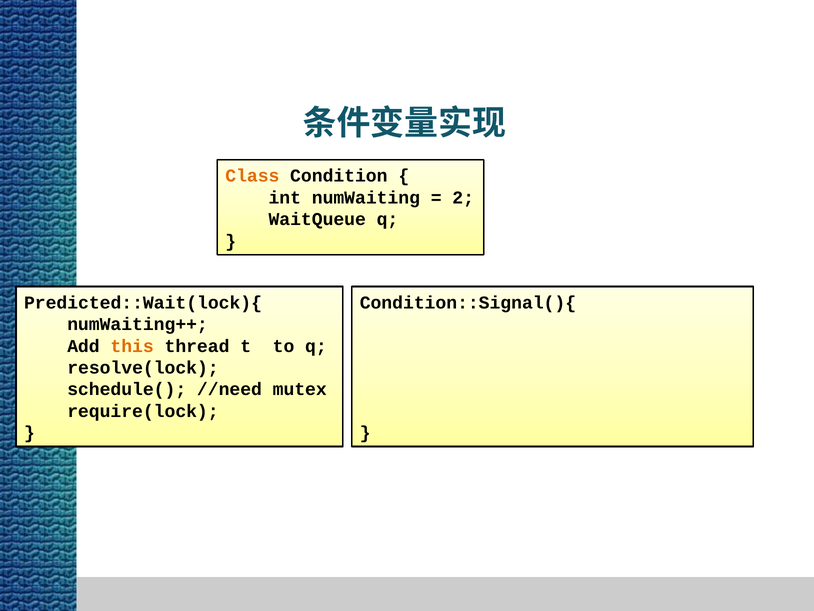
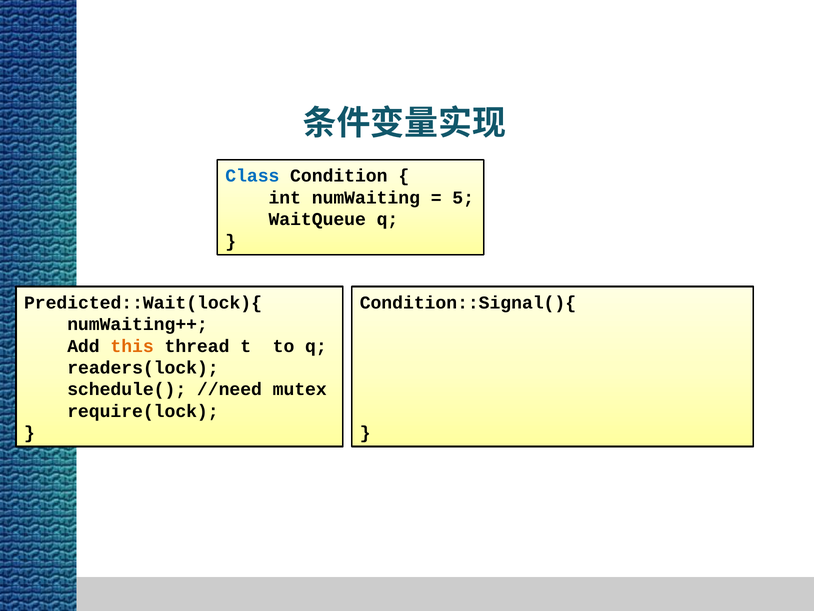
Class colour: orange -> blue (252, 176)
2: 2 -> 5 (463, 197)
resolve(lock: resolve(lock -> readers(lock (143, 368)
